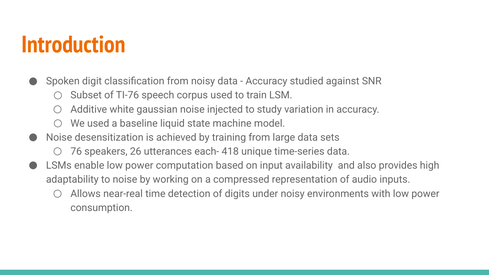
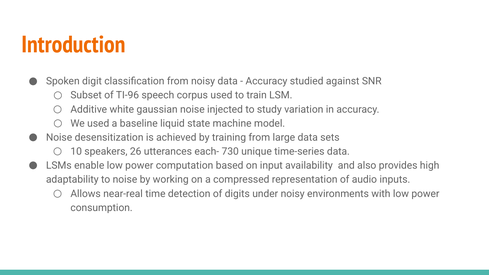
TI-76: TI-76 -> TI-96 (128, 95)
76: 76 -> 10 (76, 152)
418: 418 -> 730 (230, 152)
